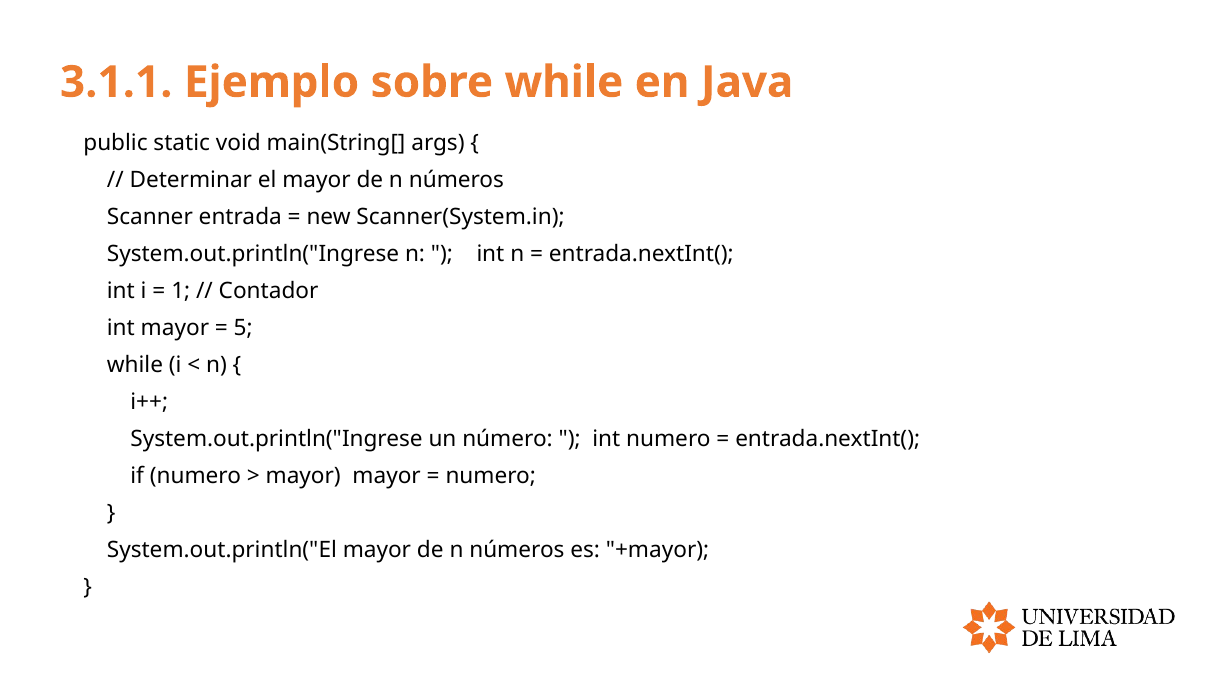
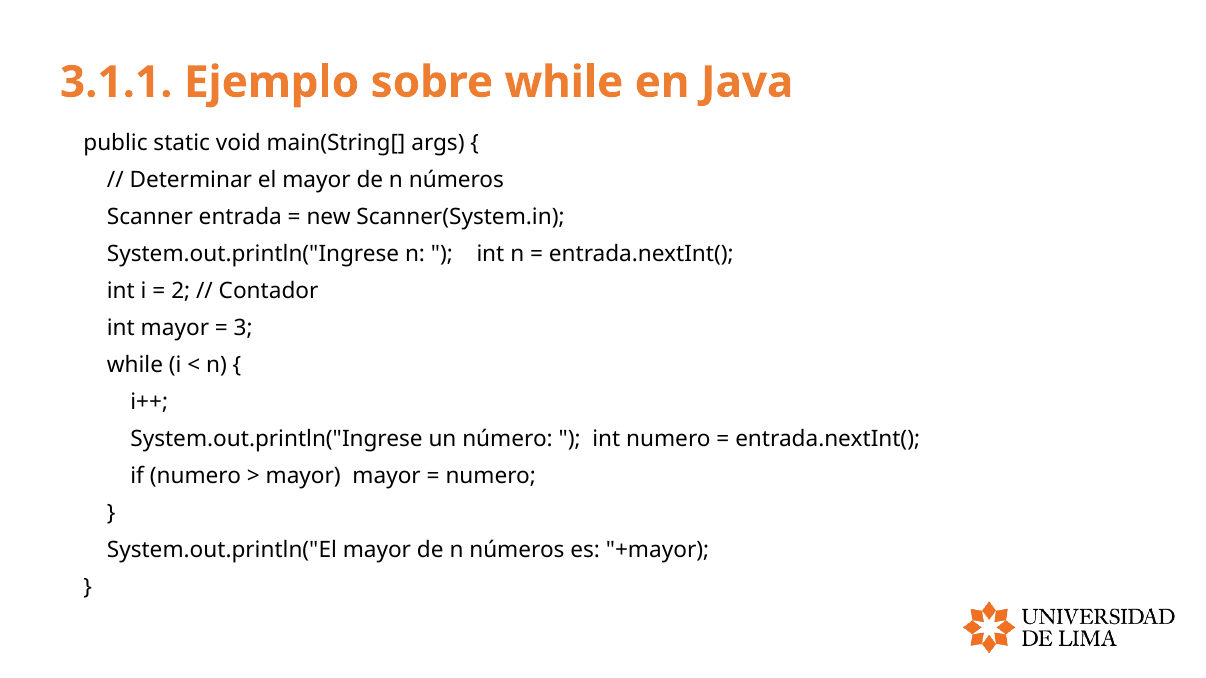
1: 1 -> 2 (181, 292)
5: 5 -> 3 (243, 329)
